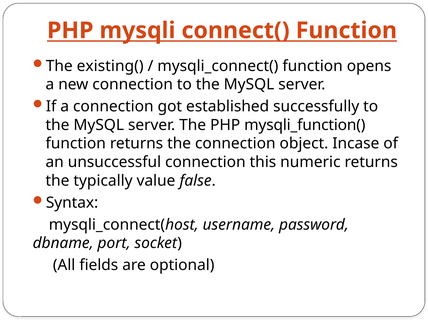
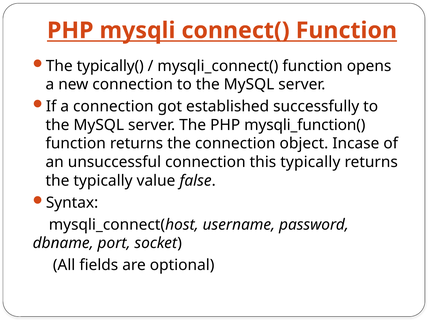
existing(: existing( -> typically( (110, 66)
this numeric: numeric -> typically (310, 162)
